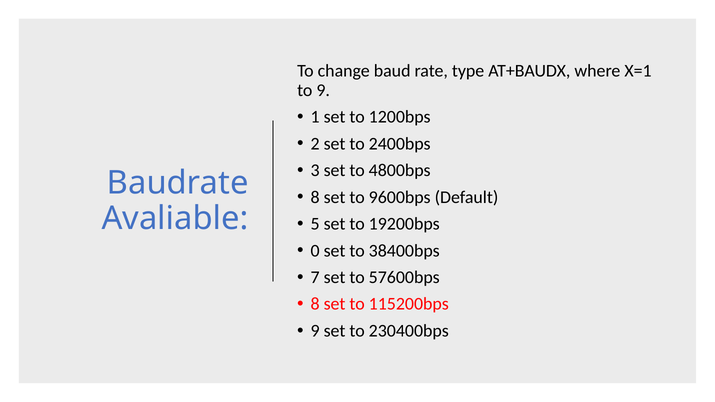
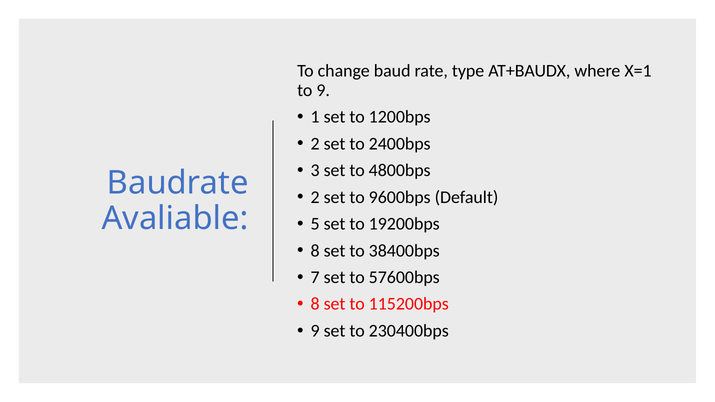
8: 8 -> 2 (315, 197)
0: 0 -> 8 (315, 251)
